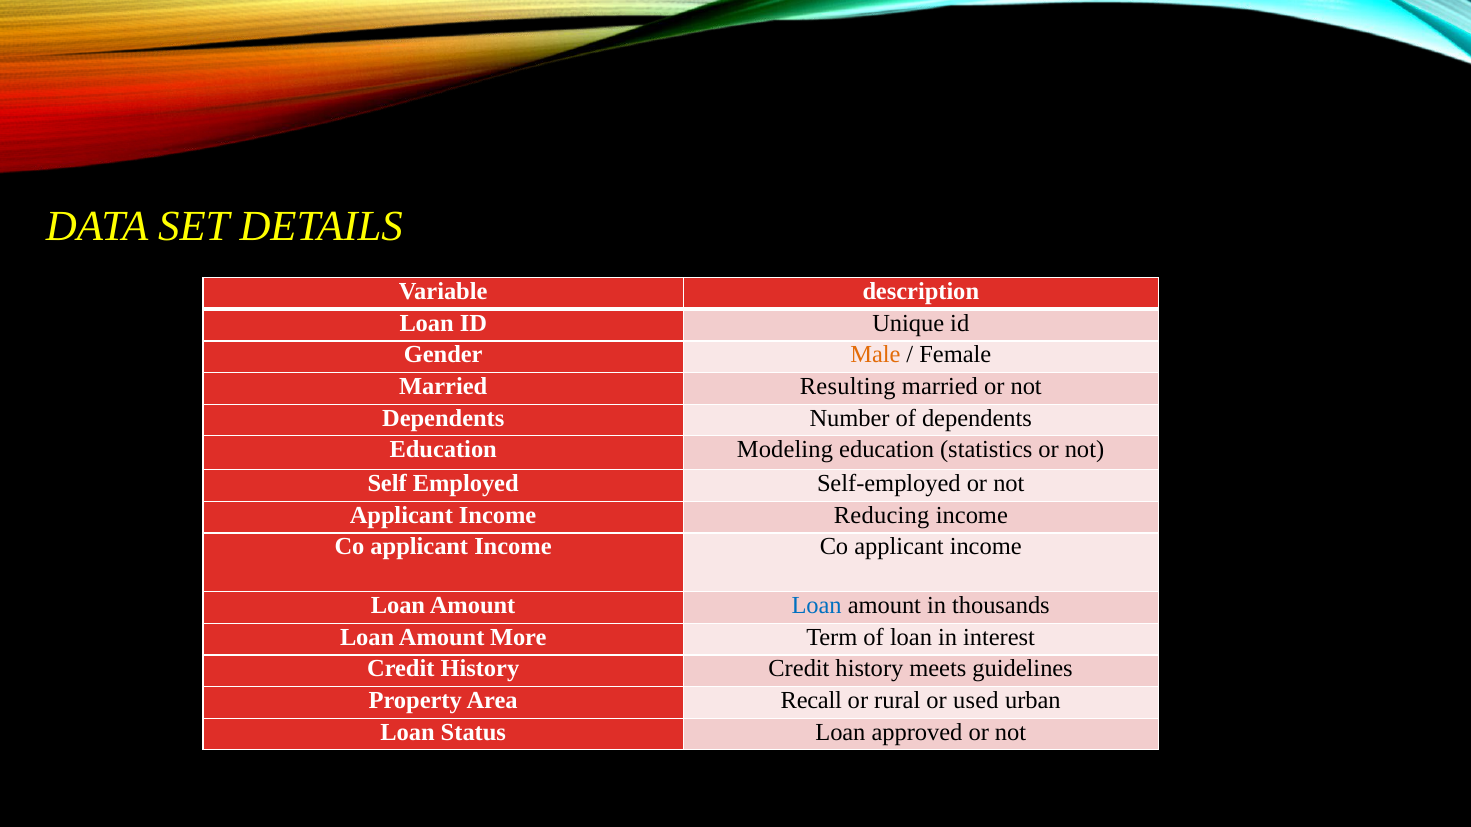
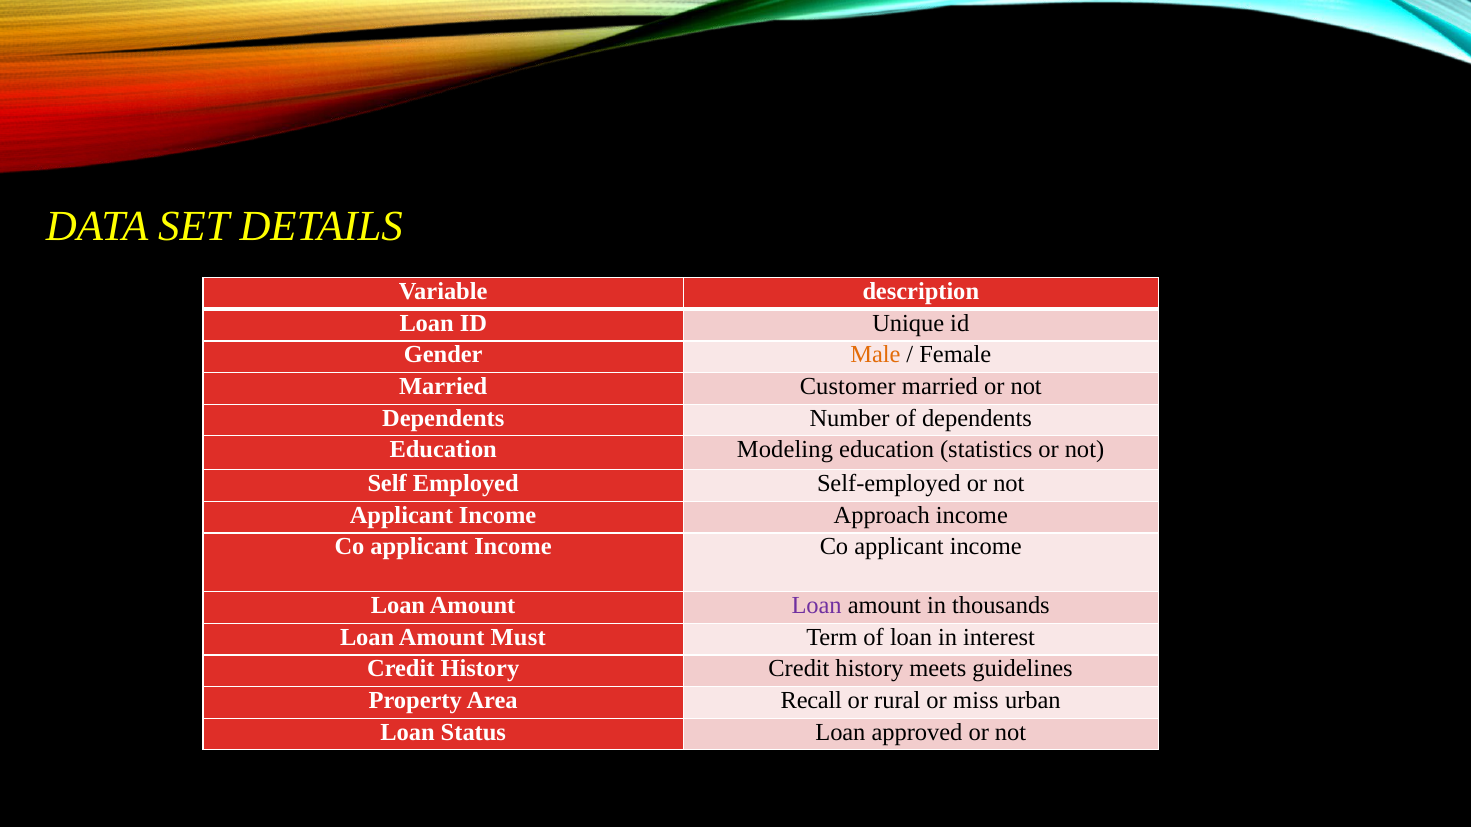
Resulting: Resulting -> Customer (848, 387)
Reducing: Reducing -> Approach (882, 515)
Loan colour: blue -> purple (817, 606)
More: More -> Must (518, 637)
used: used -> miss (976, 701)
